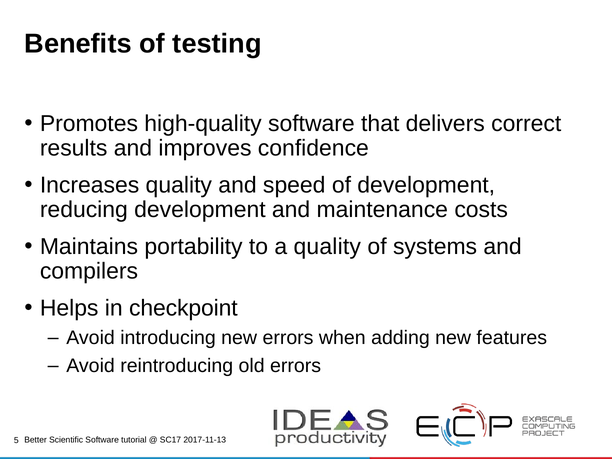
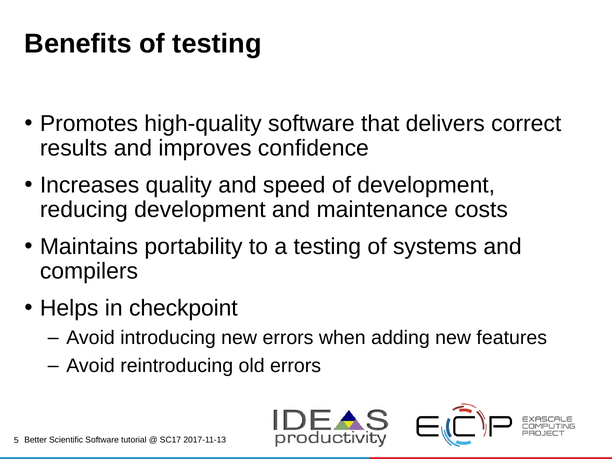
a quality: quality -> testing (327, 247)
